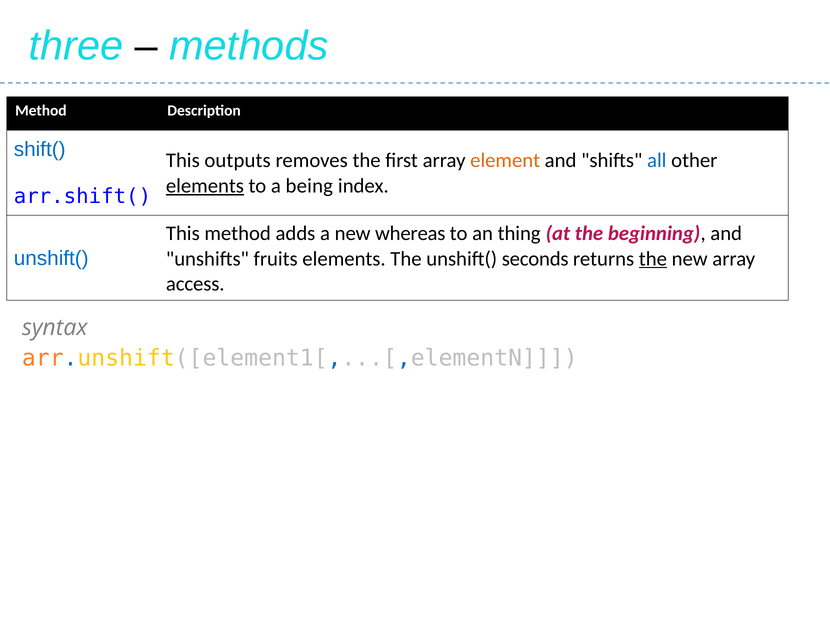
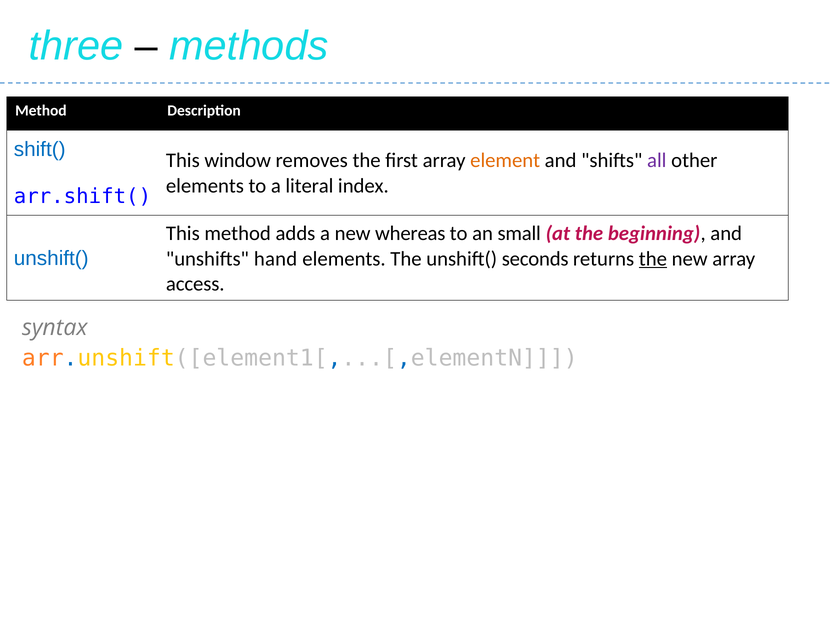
outputs: outputs -> window (238, 161)
all colour: blue -> purple (657, 161)
elements underline: present -> none (205, 186)
being: being -> literal (309, 186)
thing: thing -> small (519, 234)
fruits: fruits -> hand (276, 259)
